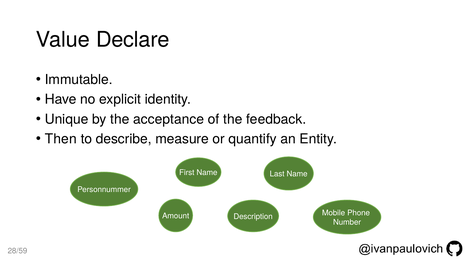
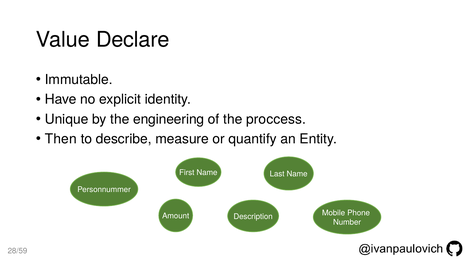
acceptance: acceptance -> engineering (169, 119)
feedback: feedback -> proccess (276, 119)
